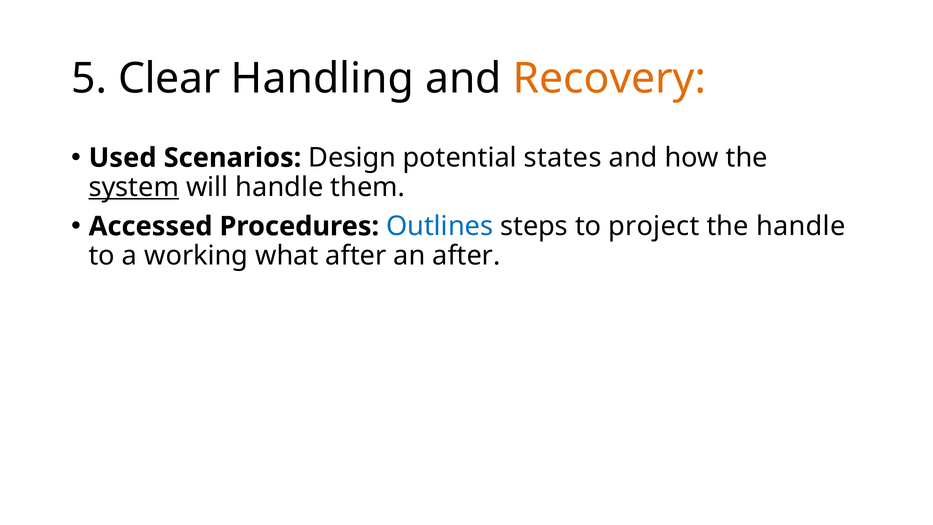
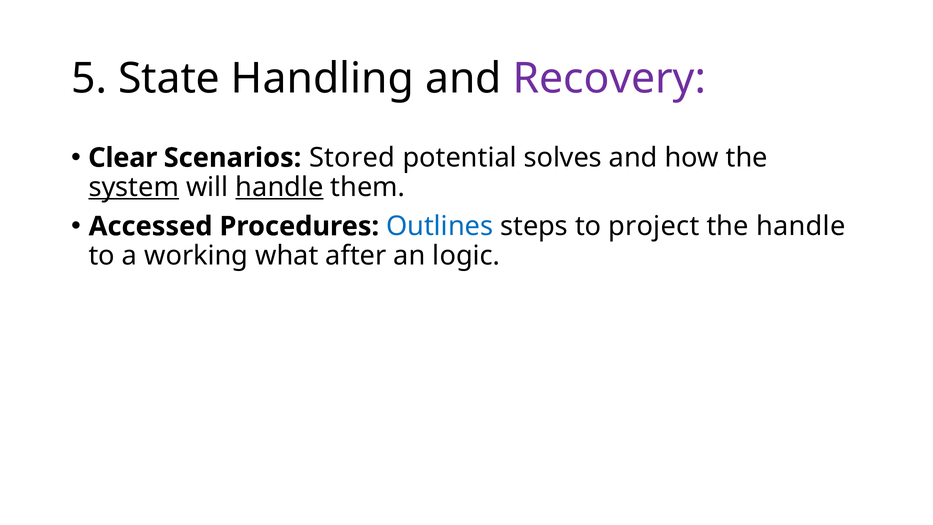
Clear: Clear -> State (169, 78)
Recovery colour: orange -> purple (610, 78)
Used: Used -> Clear (123, 158)
Design: Design -> Stored (352, 158)
states: states -> solves (563, 158)
handle underline: none -> present (279, 187)
an after: after -> logic (466, 256)
